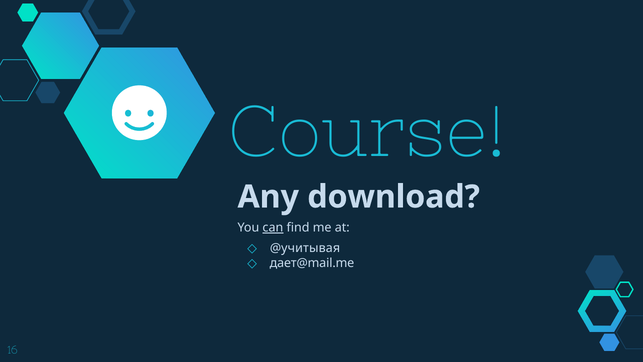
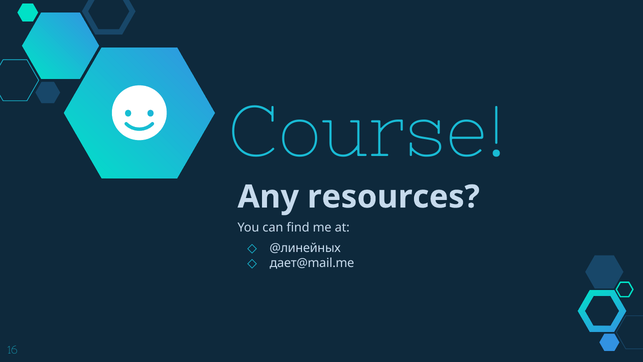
download: download -> resources (394, 197)
can underline: present -> none (273, 228)
@учитывая: @учитывая -> @линейных (305, 248)
